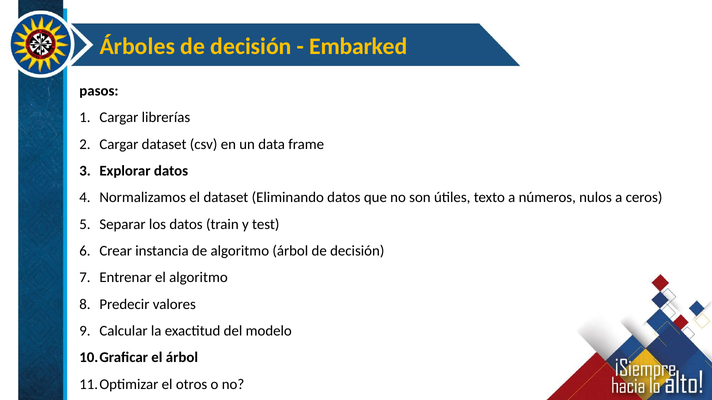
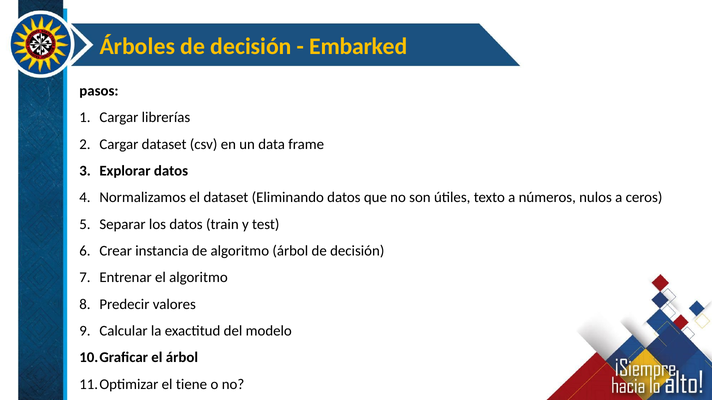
otros: otros -> tiene (191, 385)
